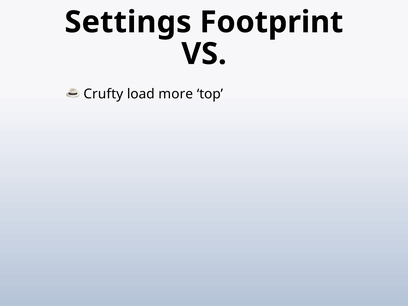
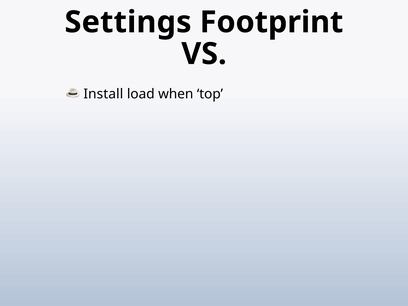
Crufty: Crufty -> Install (103, 94)
more: more -> when (176, 94)
